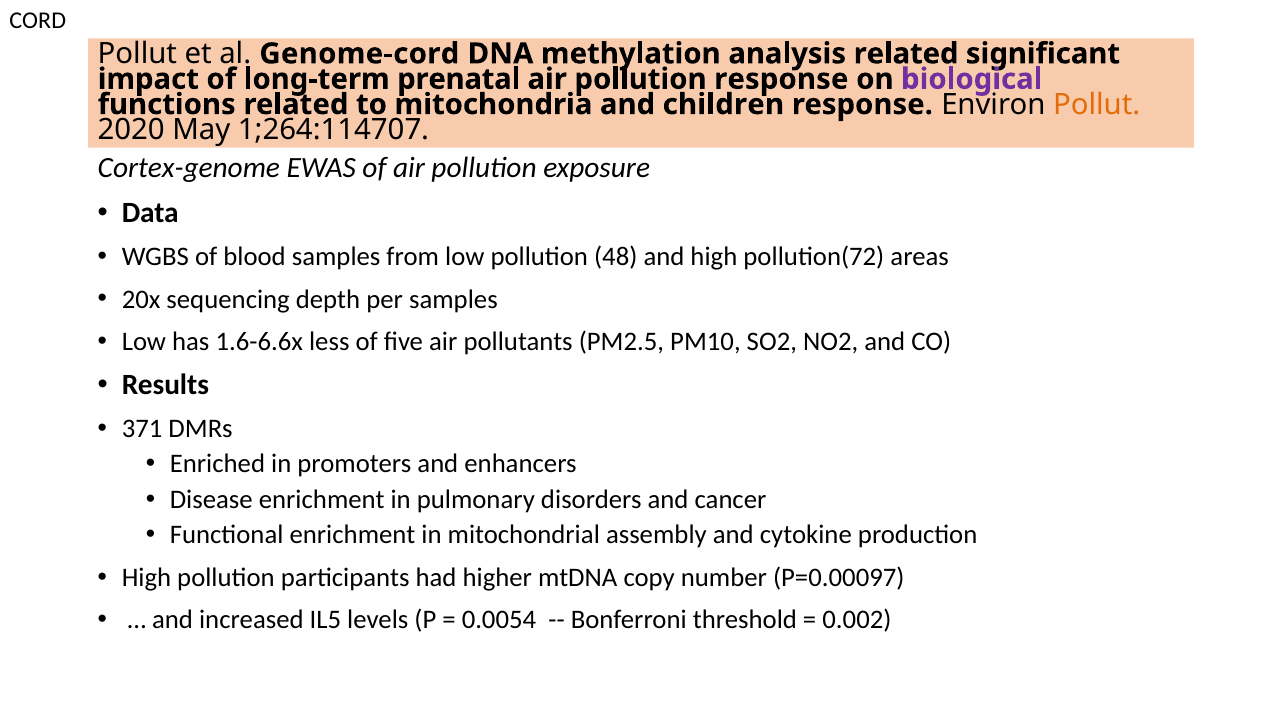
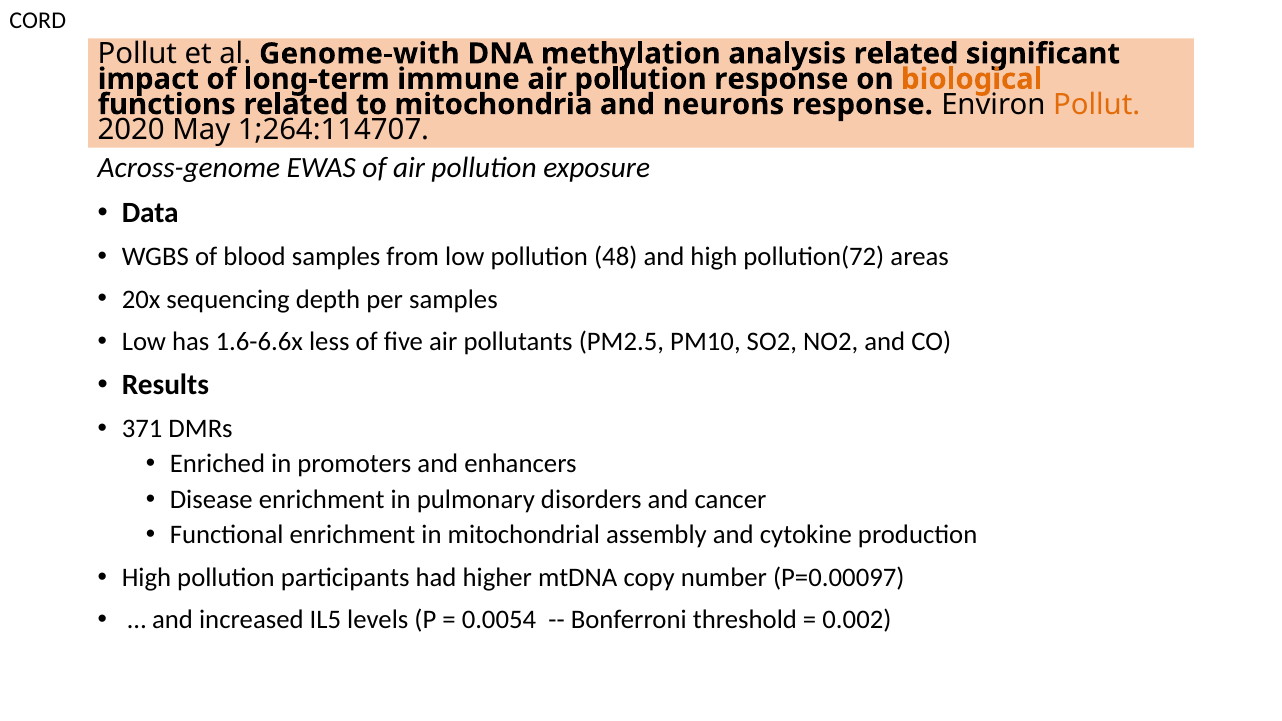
Genome-cord: Genome-cord -> Genome-with (359, 54)
prenatal: prenatal -> immune (458, 79)
biological colour: purple -> orange (972, 79)
children: children -> neurons (723, 104)
Cortex-genome: Cortex-genome -> Across-genome (189, 168)
